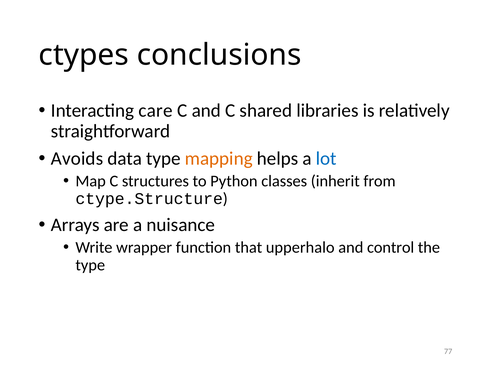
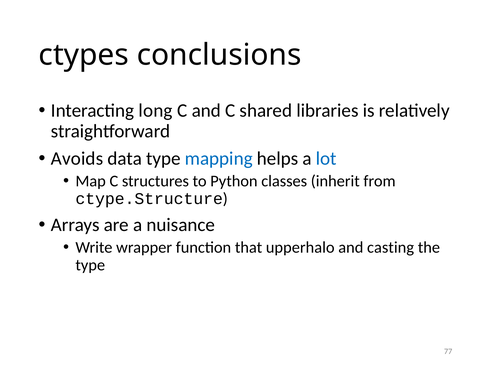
care: care -> long (156, 111)
mapping colour: orange -> blue (219, 159)
control: control -> casting (391, 248)
